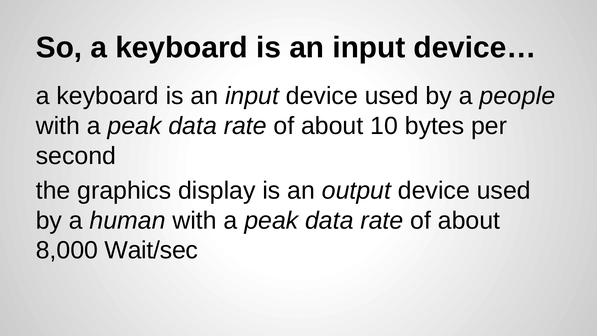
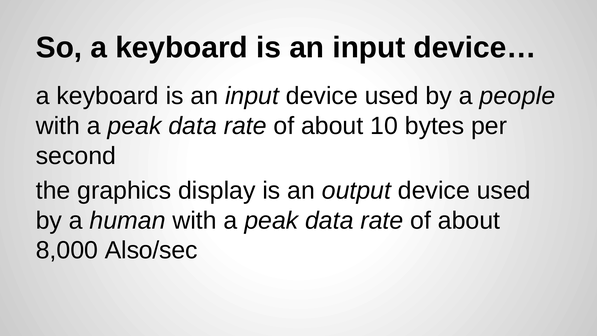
Wait/sec: Wait/sec -> Also/sec (151, 250)
